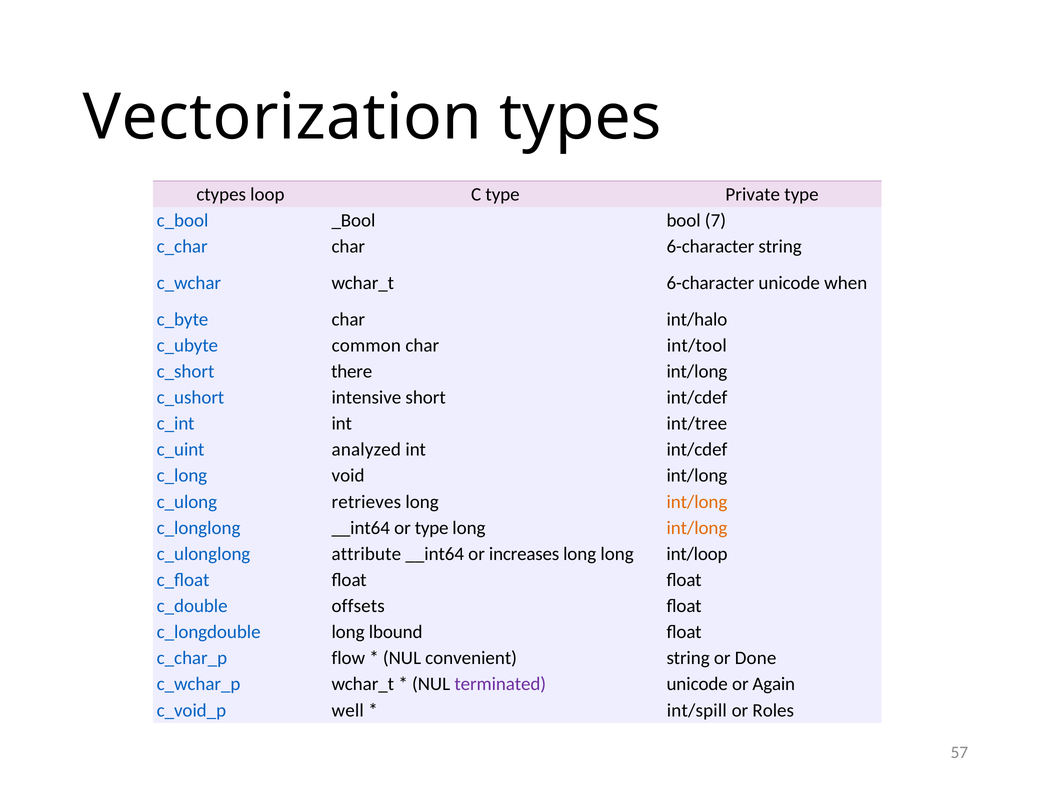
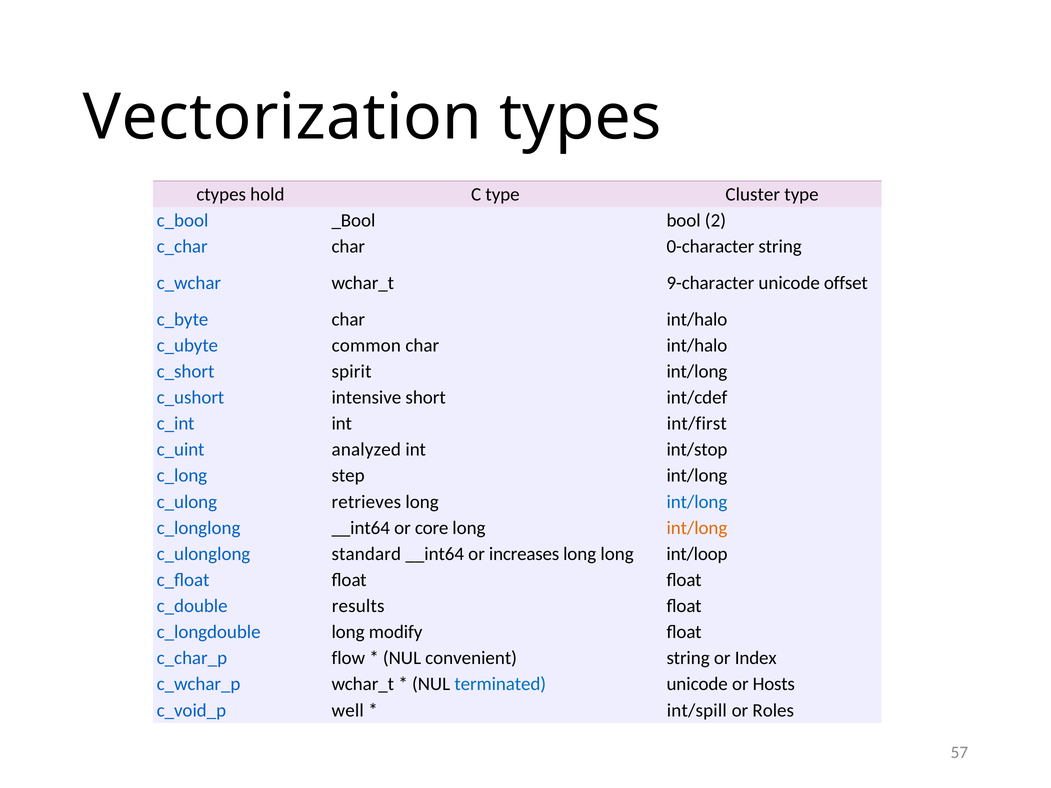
loop: loop -> hold (267, 194)
Private: Private -> Cluster (753, 194)
7: 7 -> 2 (715, 220)
char 6-character: 6-character -> 0-character (710, 247)
6-character: 6-character -> 9-character (710, 283)
when: when -> offset (846, 283)
int/tool: int/tool -> int/halo (697, 346)
there: there -> spirit (352, 372)
int/tree: int/tree -> int/first (697, 424)
int int/cdef: int/cdef -> int/stop (697, 450)
void: void -> step (348, 476)
int/long colour: orange -> blue (697, 502)
or type: type -> core (432, 528)
attribute: attribute -> standard (366, 554)
offsets: offsets -> results (358, 606)
lbound: lbound -> modify (396, 632)
Done: Done -> Index (756, 658)
terminated colour: purple -> blue (500, 684)
Again: Again -> Hosts (774, 684)
